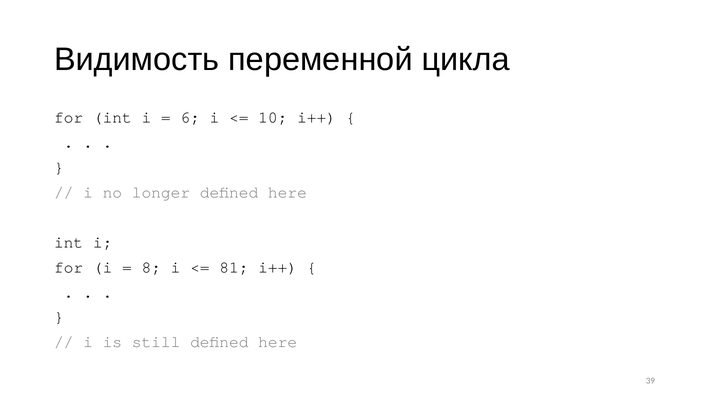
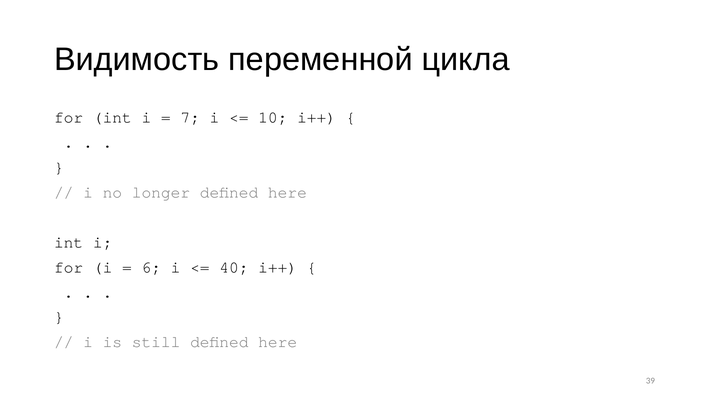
6: 6 -> 7 (190, 117)
8: 8 -> 6 (151, 267)
81: 81 -> 40 (234, 267)
